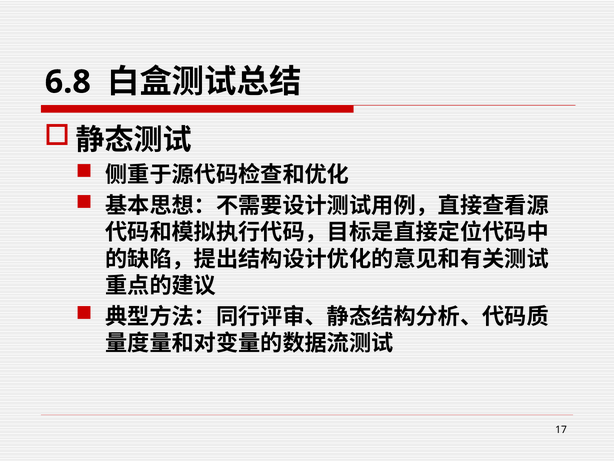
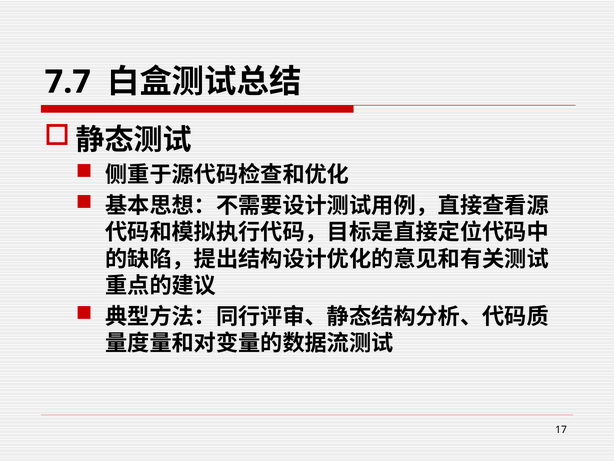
6.8: 6.8 -> 7.7 (68, 82)
